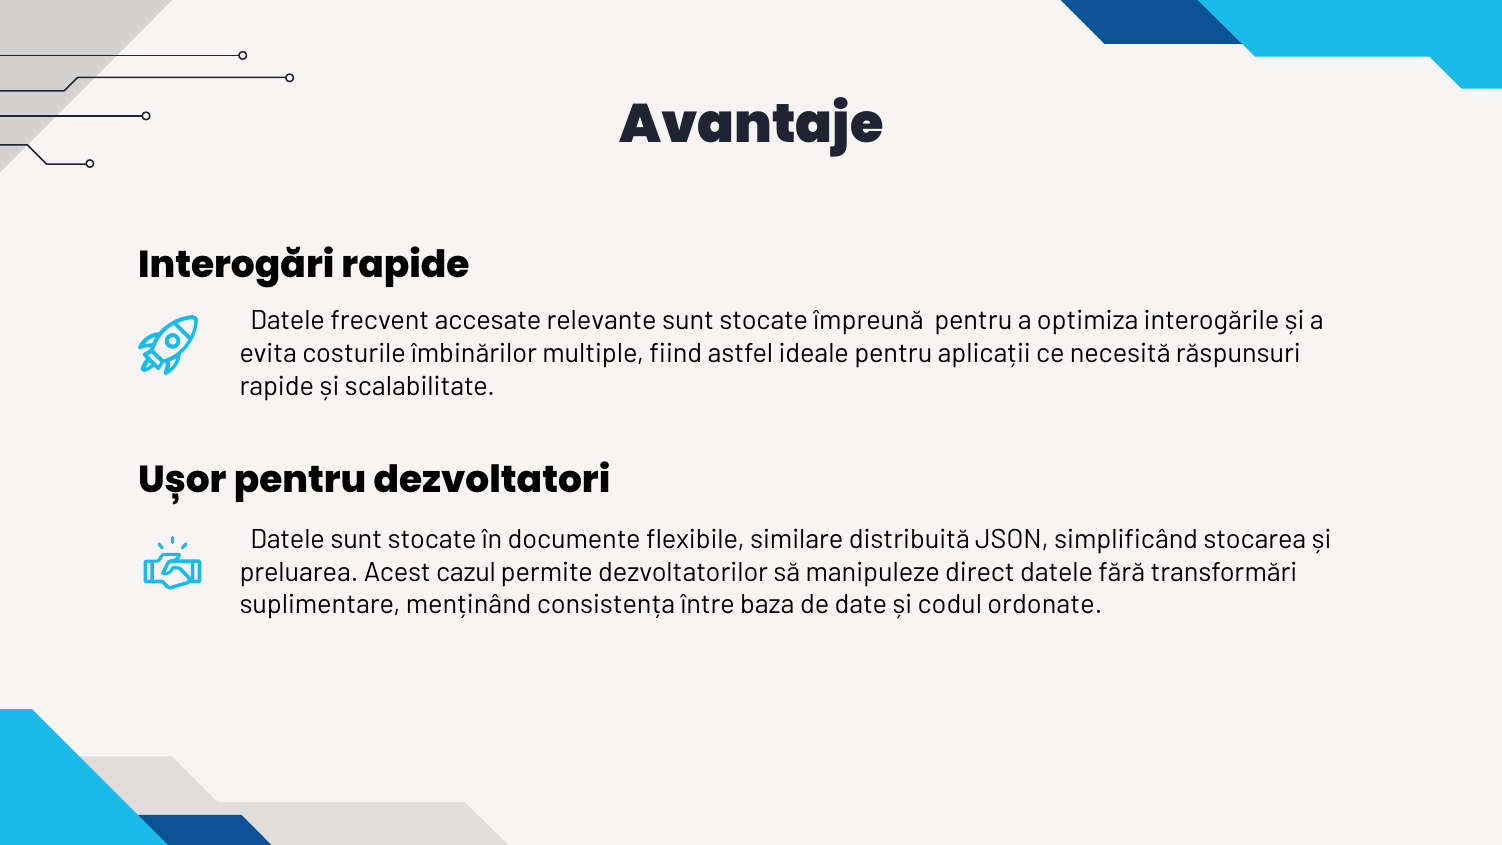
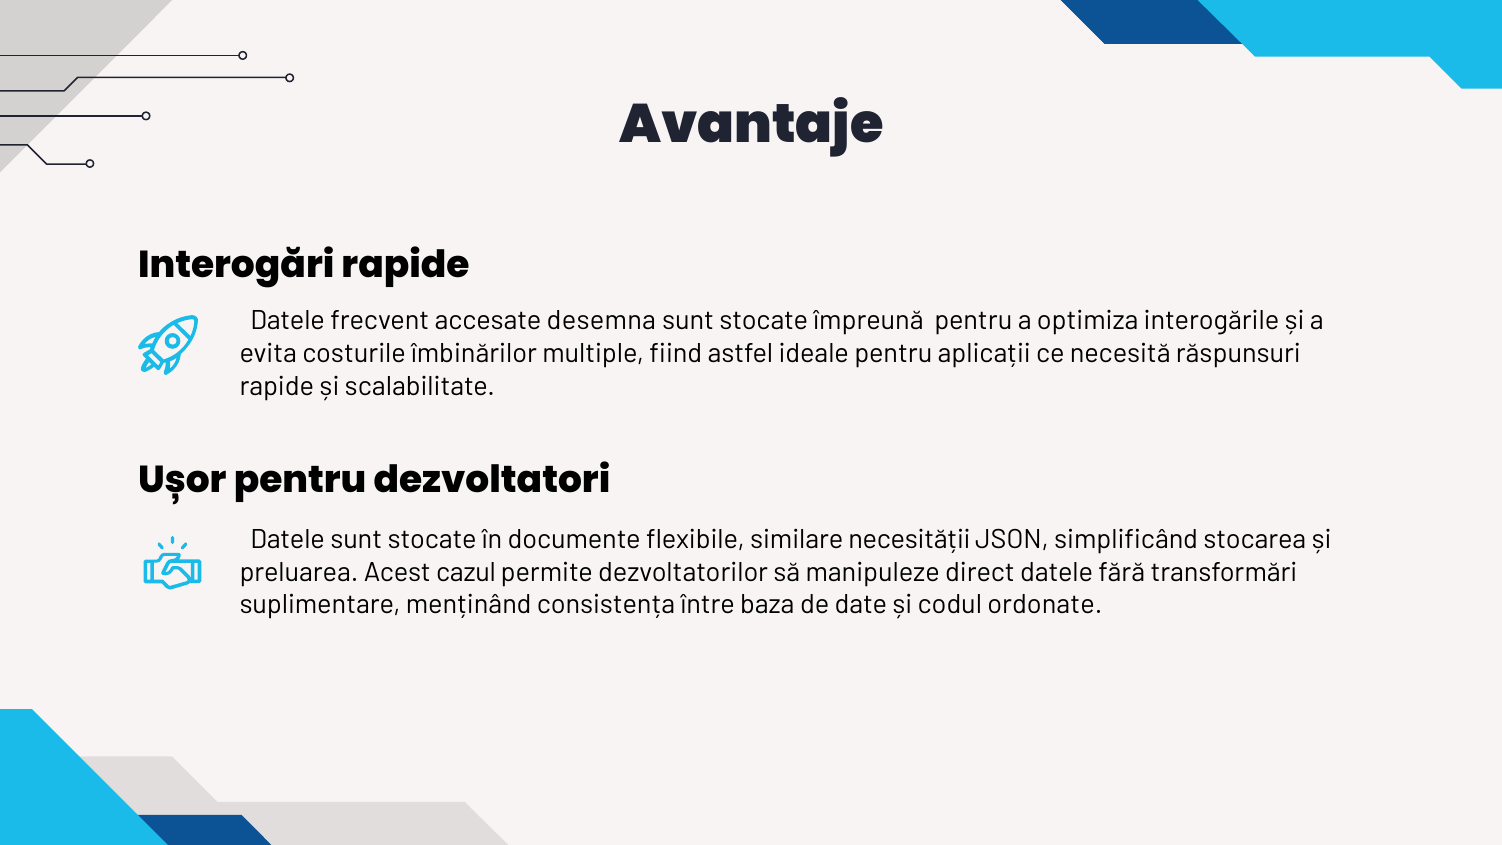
relevante: relevante -> desemna (601, 321)
distribuită: distribuită -> necesității (909, 540)
